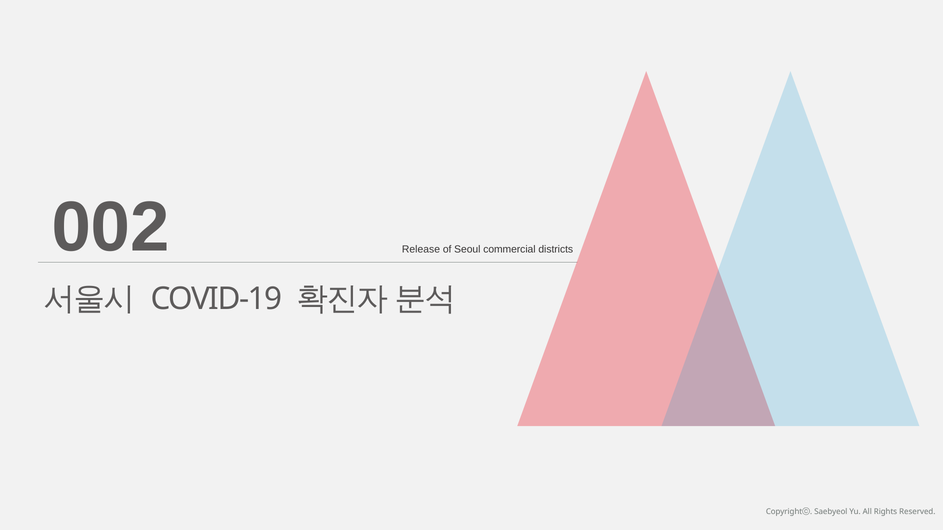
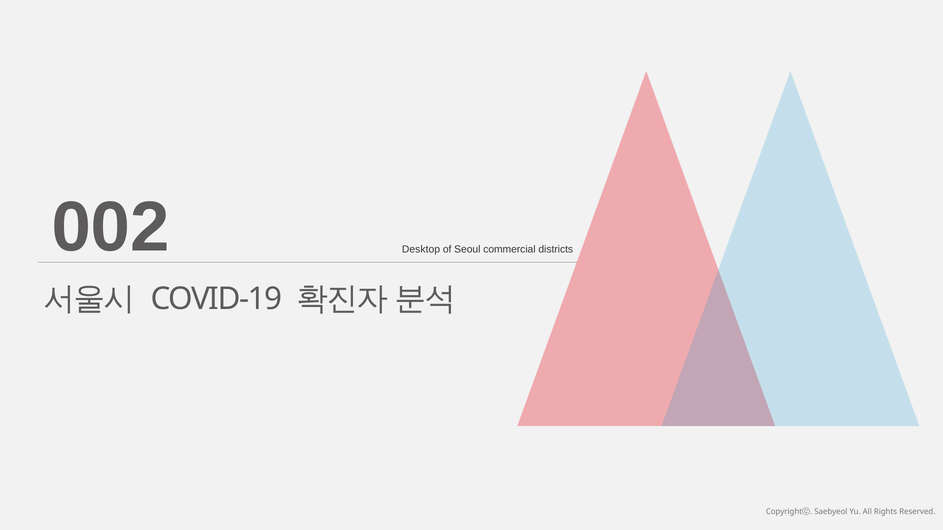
Release: Release -> Desktop (421, 249)
